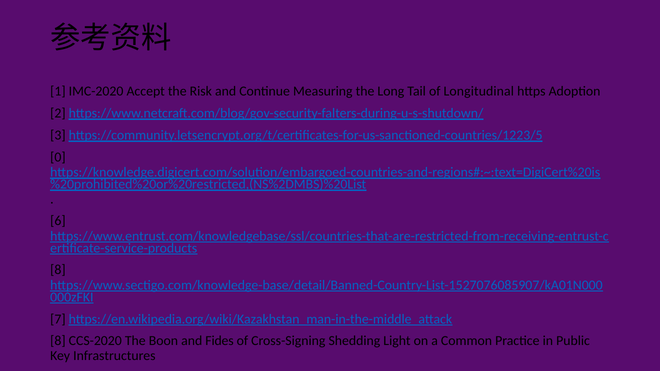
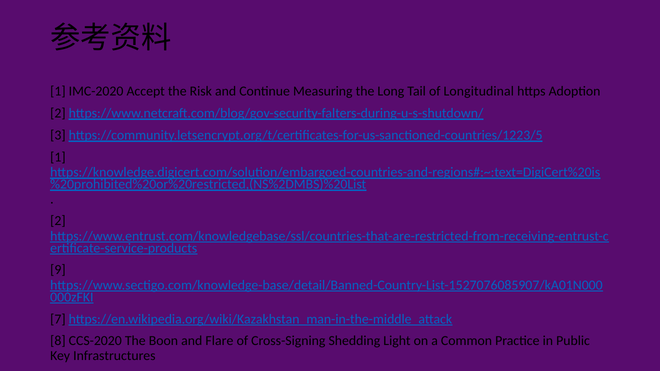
0: 0 -> 1 (58, 157)
6: 6 -> 2 (58, 221)
8: 8 -> 9 (58, 270)
Fides: Fides -> Flare (219, 341)
